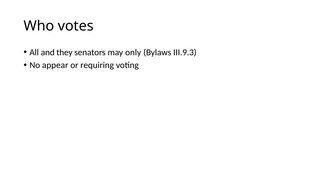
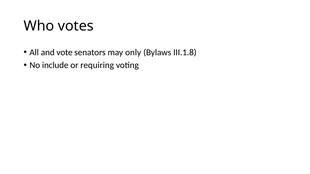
they: they -> vote (65, 52)
III.9.3: III.9.3 -> III.1.8 (185, 52)
appear: appear -> include (55, 65)
